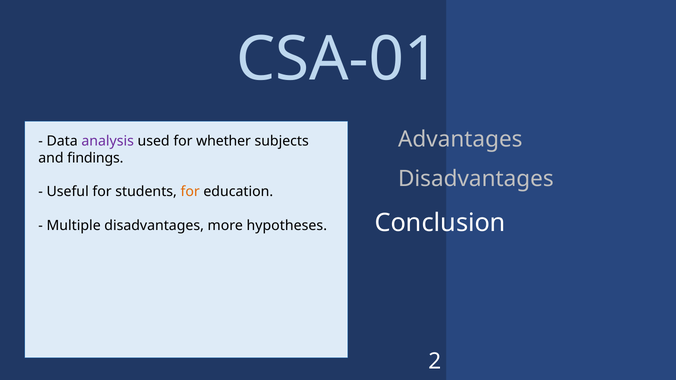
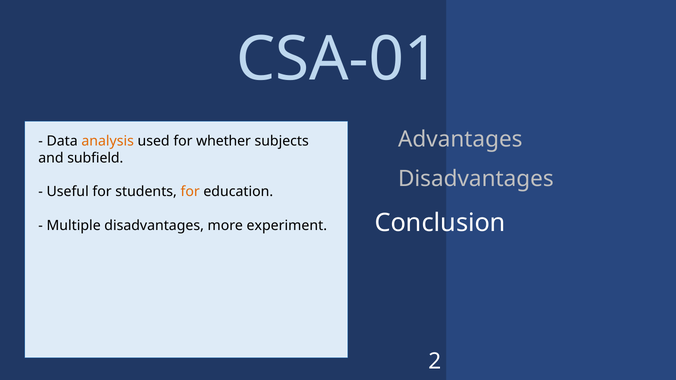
analysis colour: purple -> orange (108, 141)
findings: findings -> subfield (95, 158)
hypotheses: hypotheses -> experiment (287, 226)
